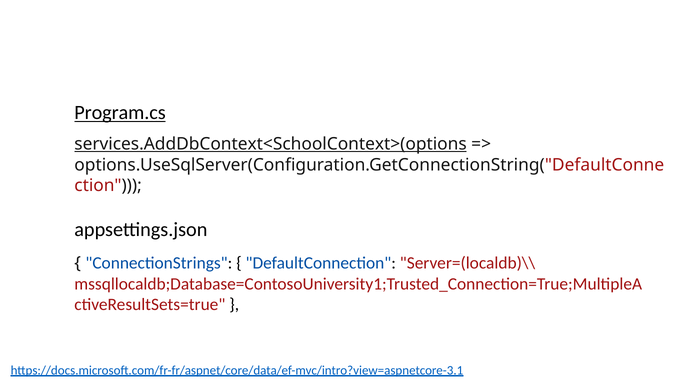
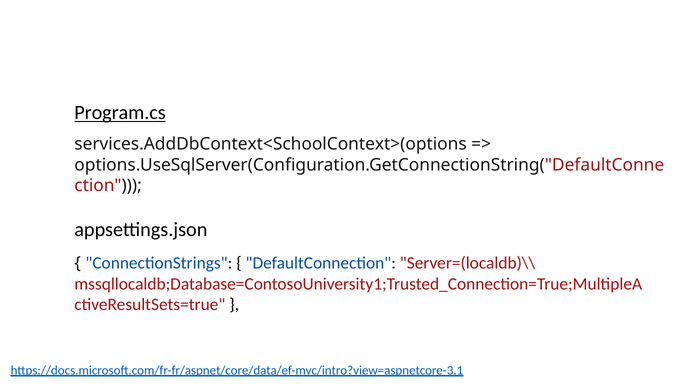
services.AddDbContext<SchoolContext>(options underline: present -> none (271, 144)
